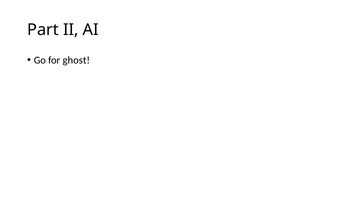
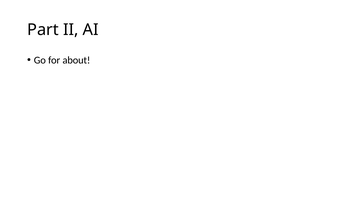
ghost: ghost -> about (76, 60)
